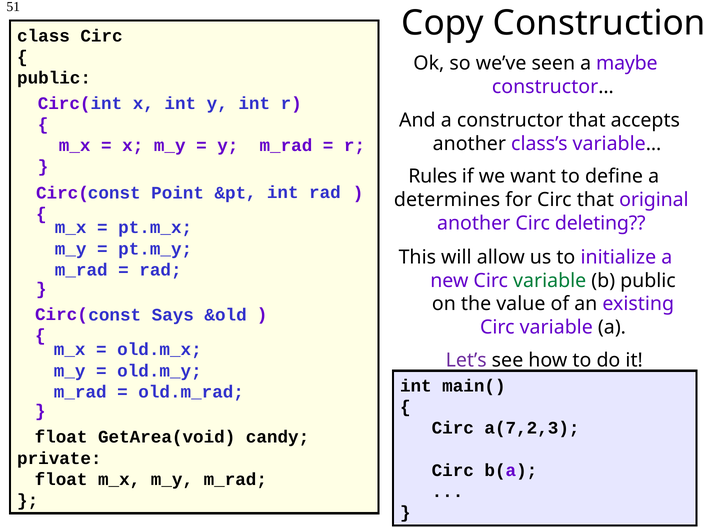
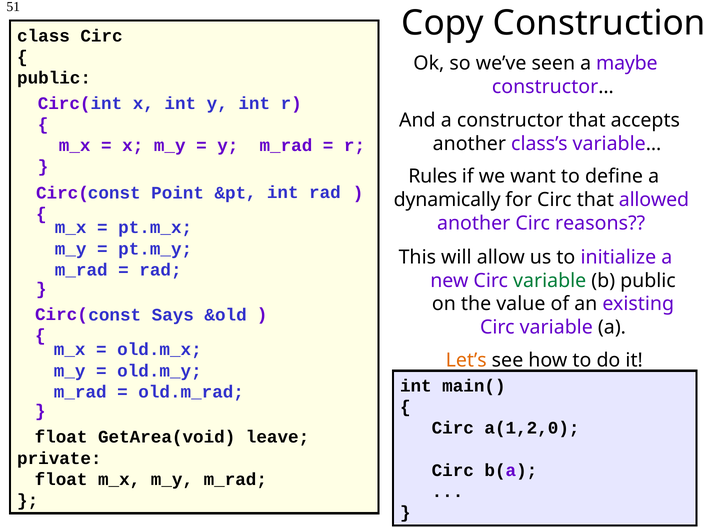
determines: determines -> dynamically (447, 200)
original: original -> allowed (654, 200)
deleting: deleting -> reasons (600, 223)
Let’s colour: purple -> orange (466, 361)
a(7,2,3: a(7,2,3 -> a(1,2,0 (532, 428)
candy: candy -> leave (278, 437)
